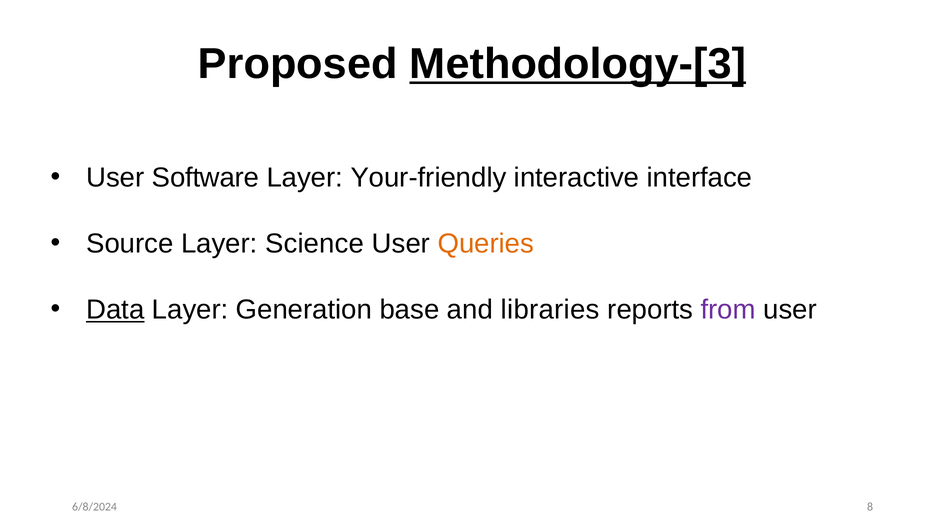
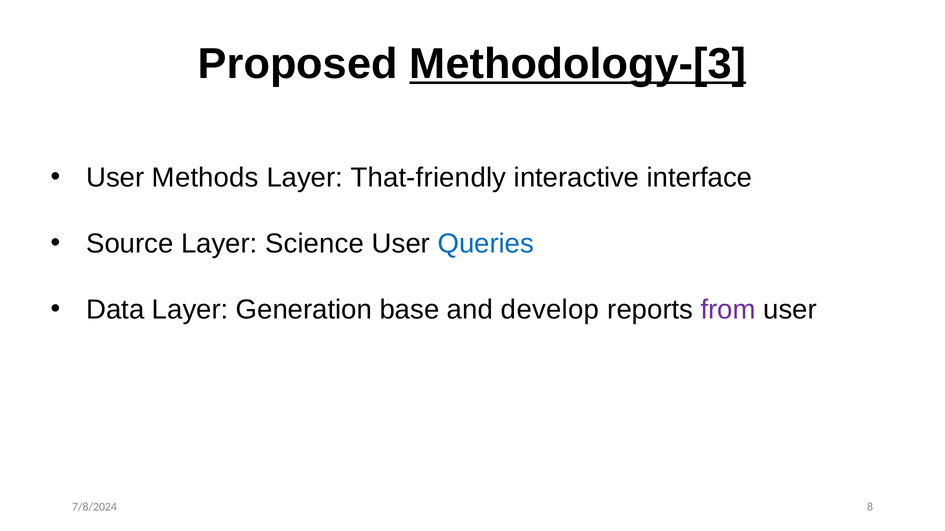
Software: Software -> Methods (205, 178)
Your-friendly: Your-friendly -> That-friendly (428, 178)
Queries colour: orange -> blue (486, 244)
Data underline: present -> none (115, 310)
libraries: libraries -> develop (550, 310)
6/8/2024: 6/8/2024 -> 7/8/2024 (94, 508)
